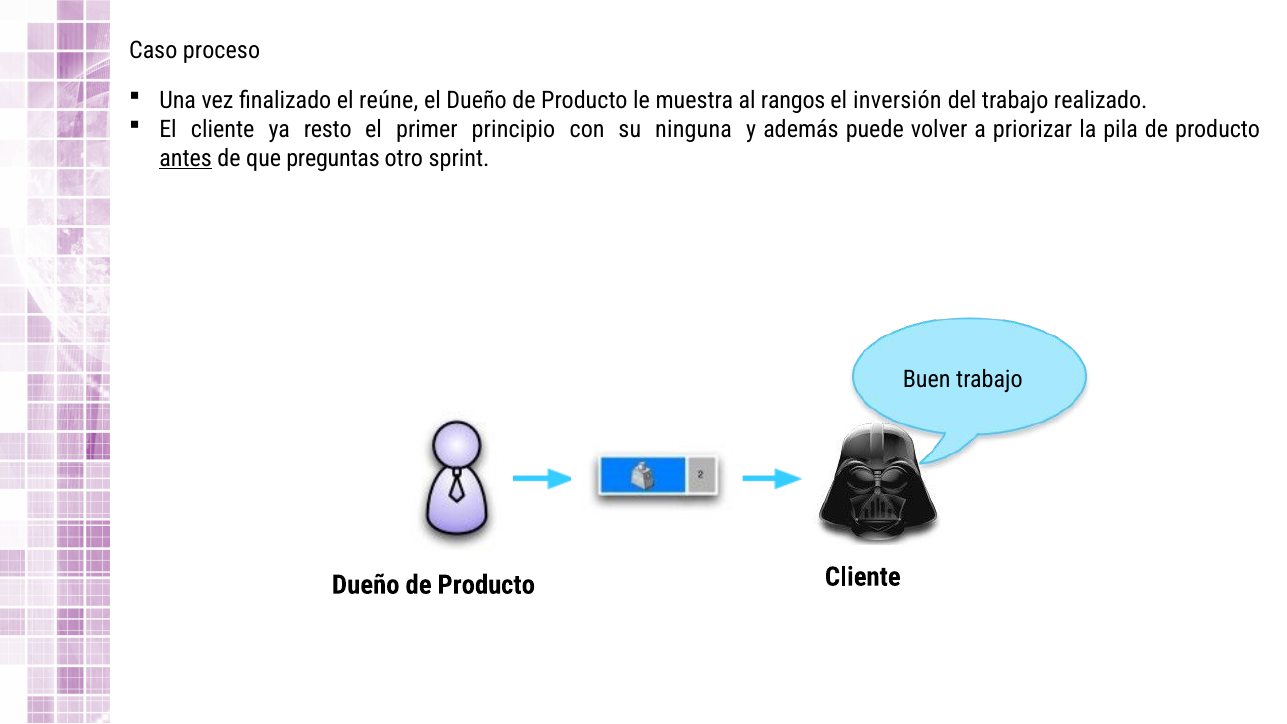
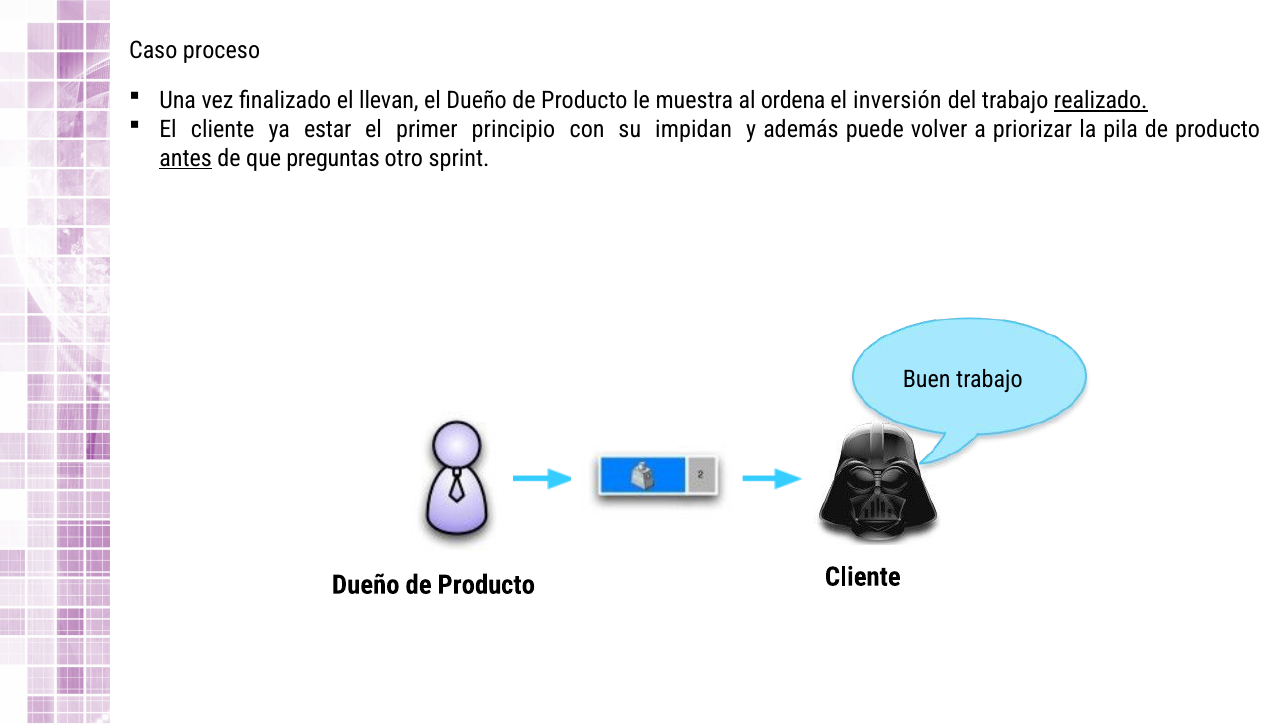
reúne: reúne -> llevan (389, 100)
rangos: rangos -> ordena (793, 100)
realizado underline: none -> present (1101, 100)
resto: resto -> estar (328, 129)
ninguna: ninguna -> impidan (694, 129)
